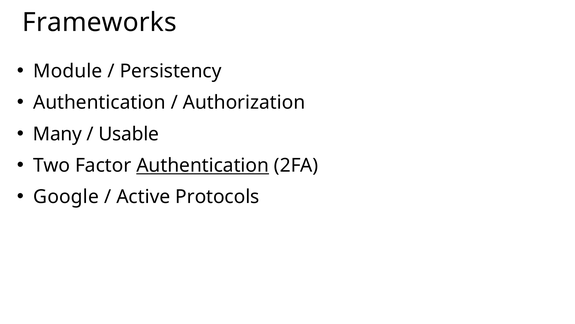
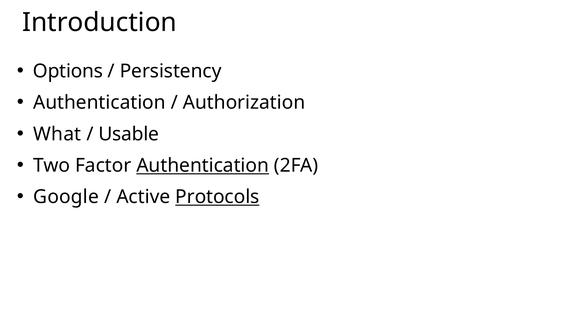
Frameworks: Frameworks -> Introduction (100, 22)
Module: Module -> Options (68, 71)
Many: Many -> What (57, 134)
Protocols underline: none -> present (217, 197)
